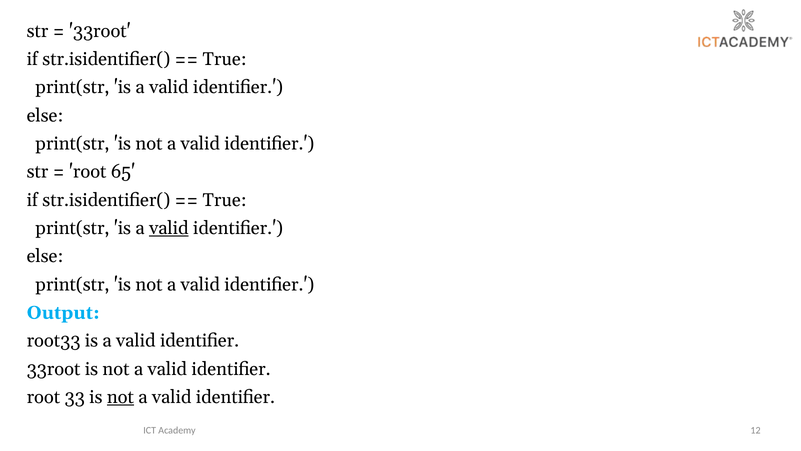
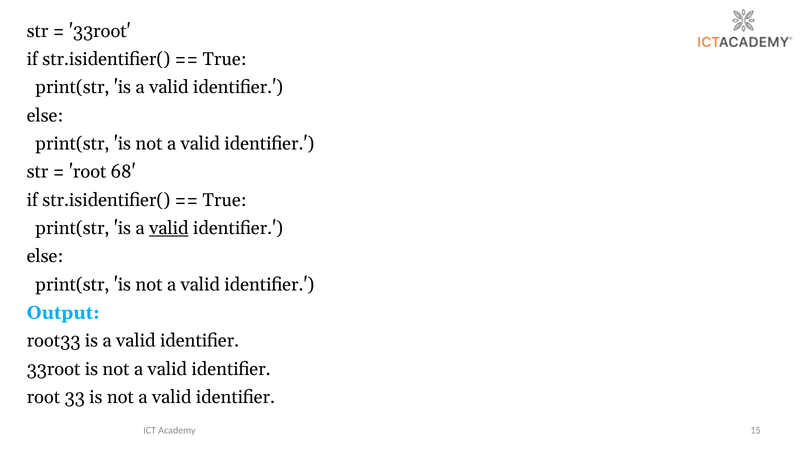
65: 65 -> 68 (123, 172)
not underline: present -> none (120, 397)
12: 12 -> 15 (756, 430)
